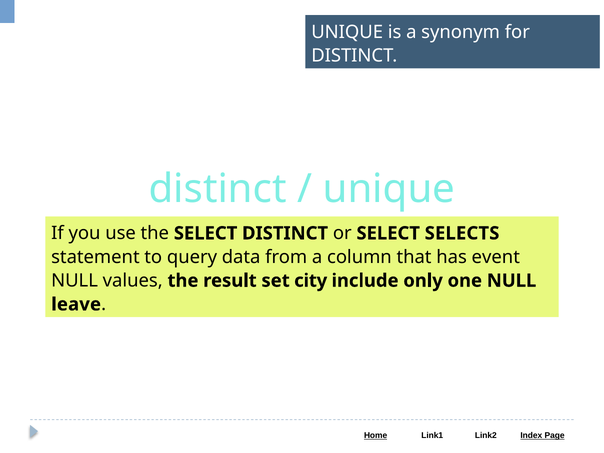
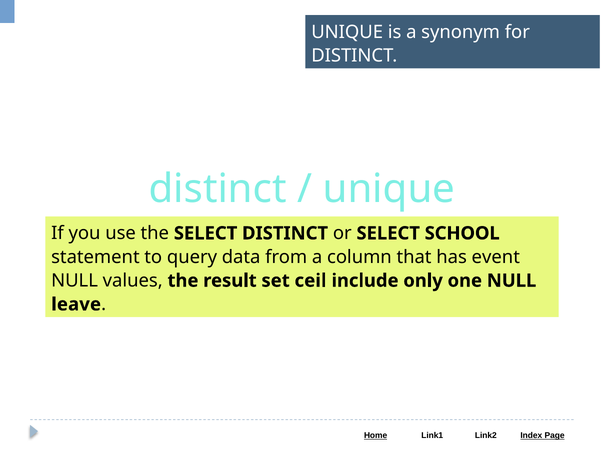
SELECTS: SELECTS -> SCHOOL (462, 233)
city: city -> ceil (311, 281)
